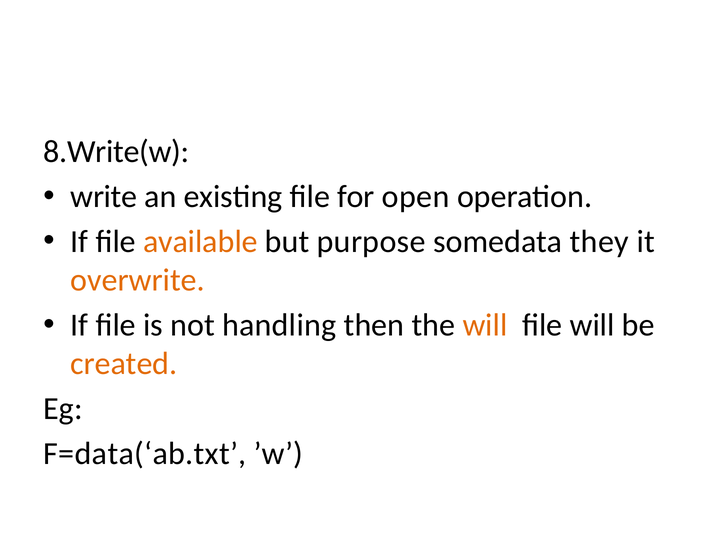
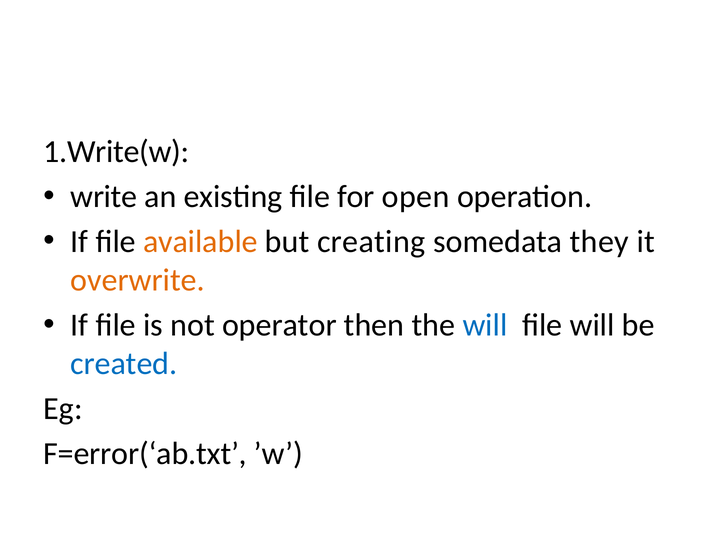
8.Write(w: 8.Write(w -> 1.Write(w (116, 151)
purpose: purpose -> creating (371, 241)
handling: handling -> operator (279, 325)
will colour: orange -> blue (485, 325)
created colour: orange -> blue (124, 363)
F=data(‘ab.txt: F=data(‘ab.txt -> F=error(‘ab.txt (145, 453)
